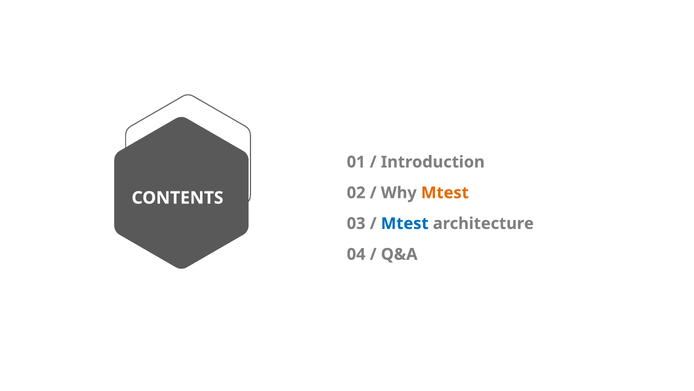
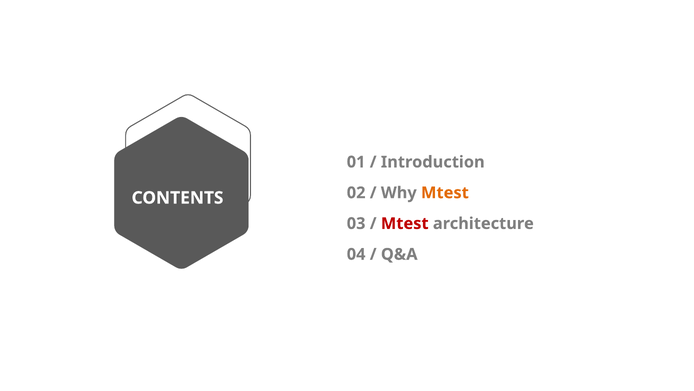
Mtest colour: blue -> red (405, 223)
